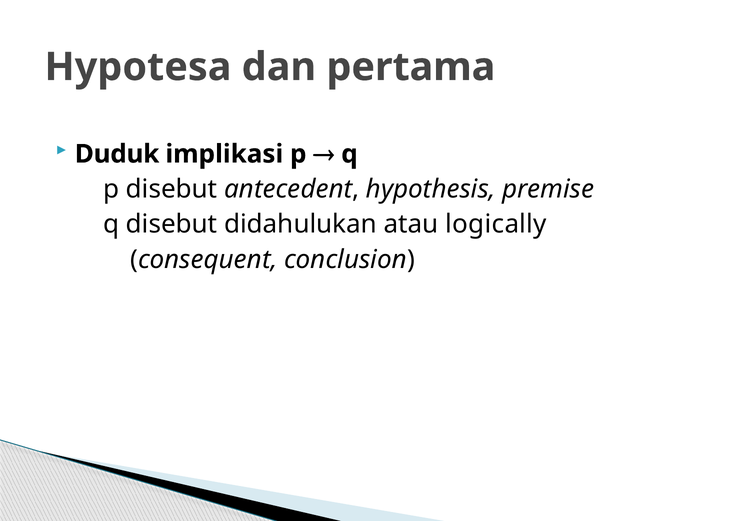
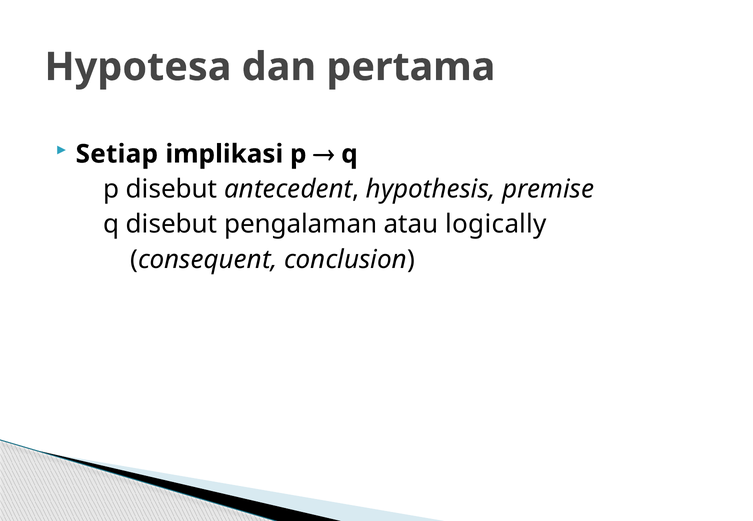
Duduk: Duduk -> Setiap (117, 154)
didahulukan: didahulukan -> pengalaman (301, 224)
